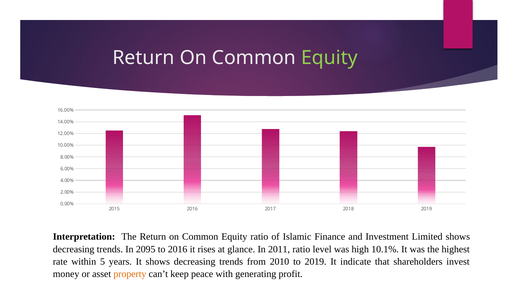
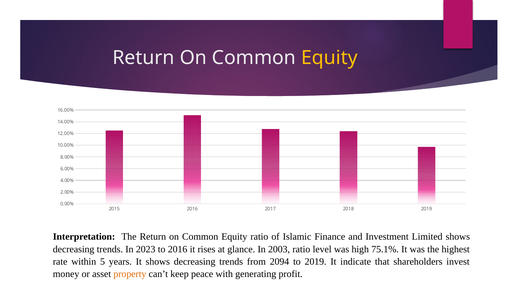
Equity colour: light green -> yellow (329, 58)
2095: 2095 -> 2023 (146, 250)
2011: 2011 -> 2003 (279, 250)
10.1%: 10.1% -> 75.1% (385, 250)
2010: 2010 -> 2094 (279, 262)
